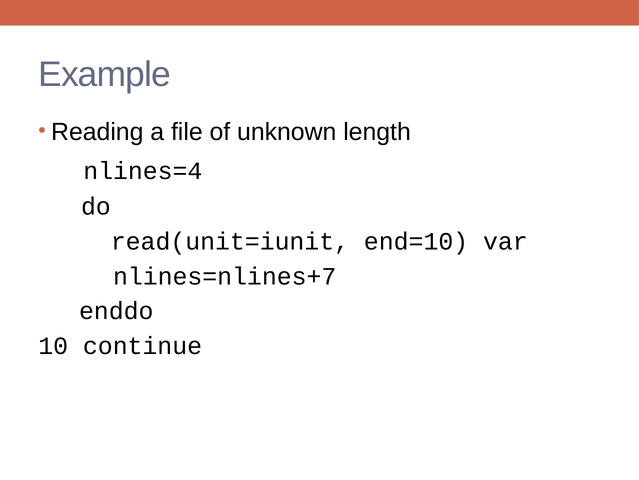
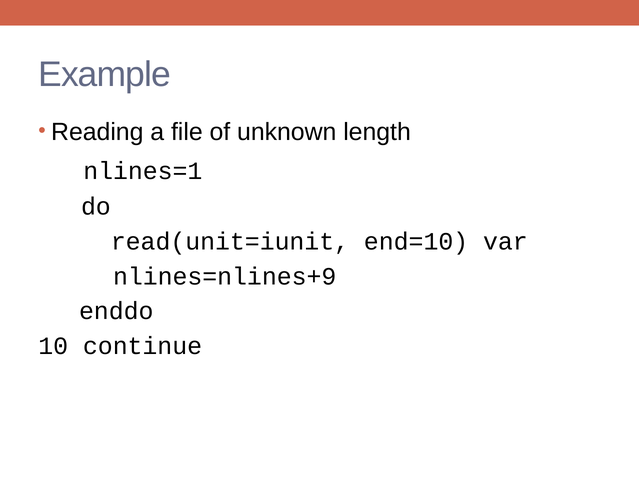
nlines=4: nlines=4 -> nlines=1 (143, 171)
nlines=nlines+7: nlines=nlines+7 -> nlines=nlines+9 (225, 276)
